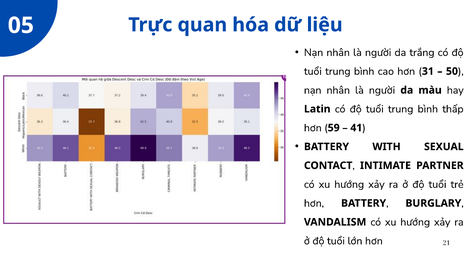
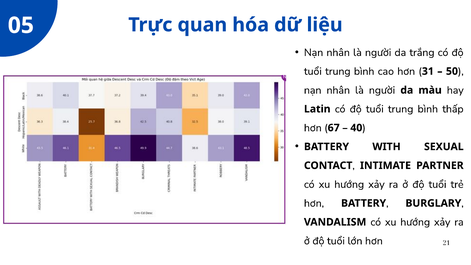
59: 59 -> 67 (334, 128)
41: 41 -> 40 (356, 128)
